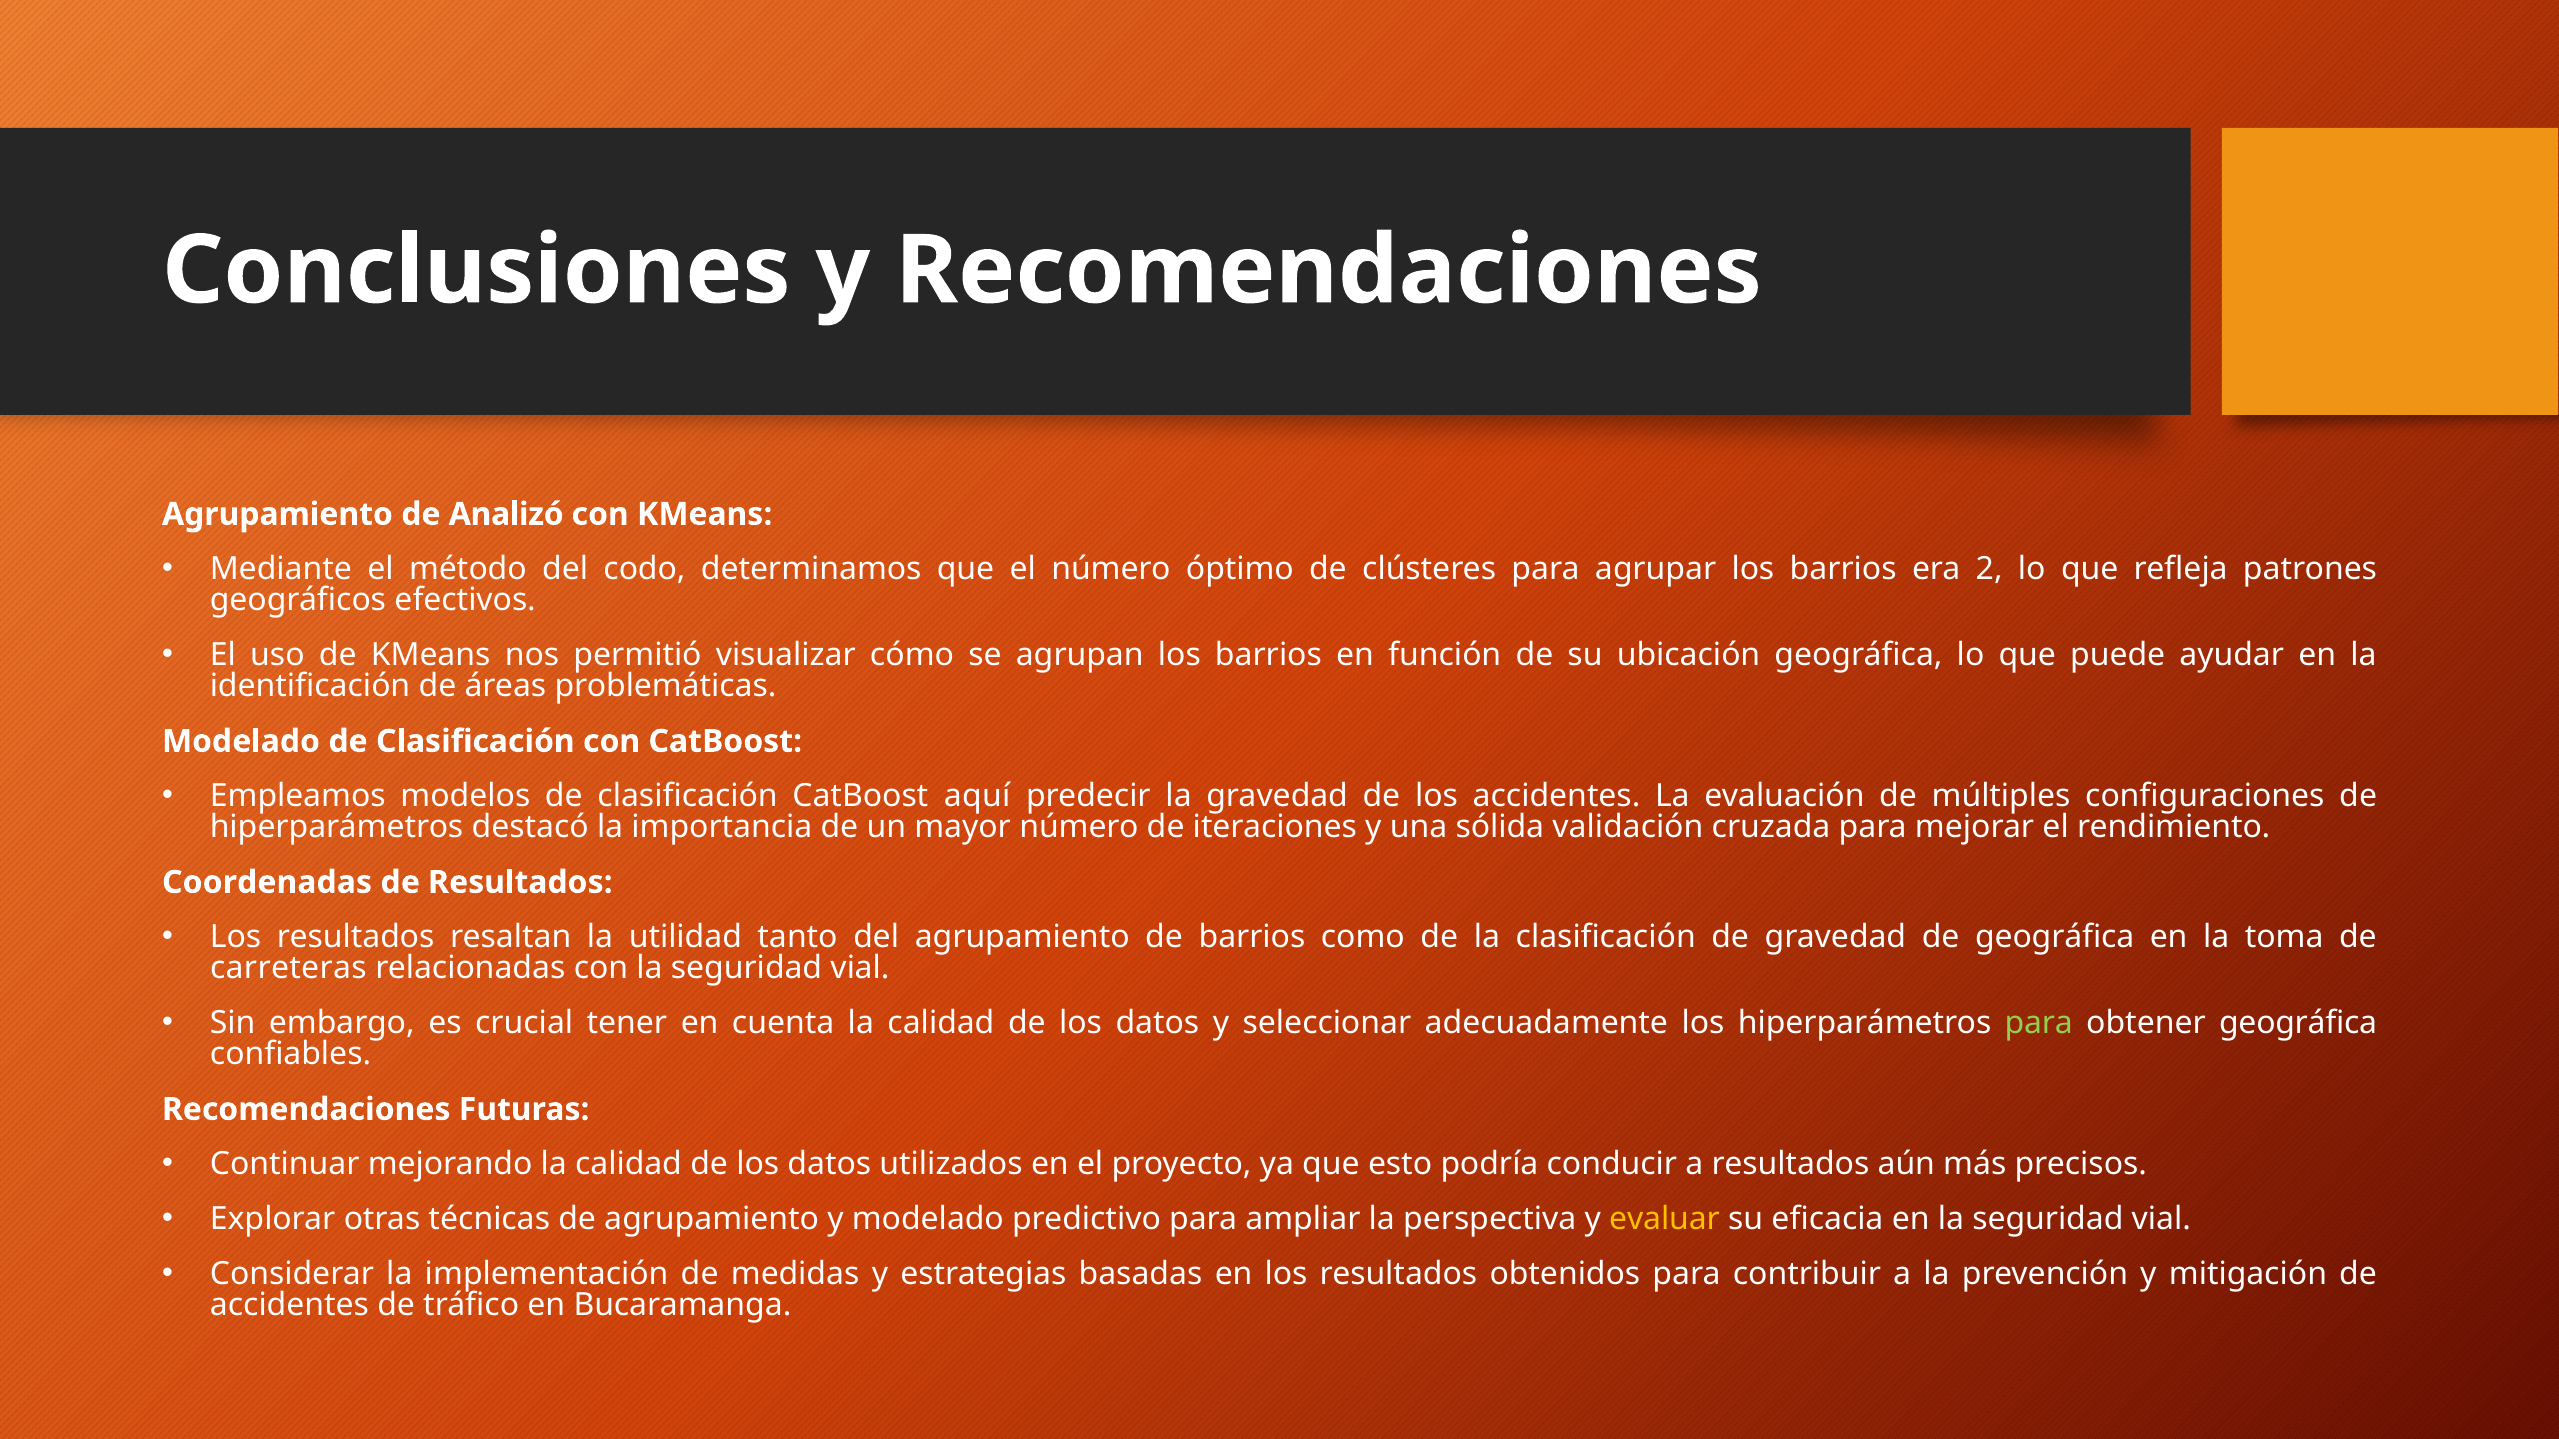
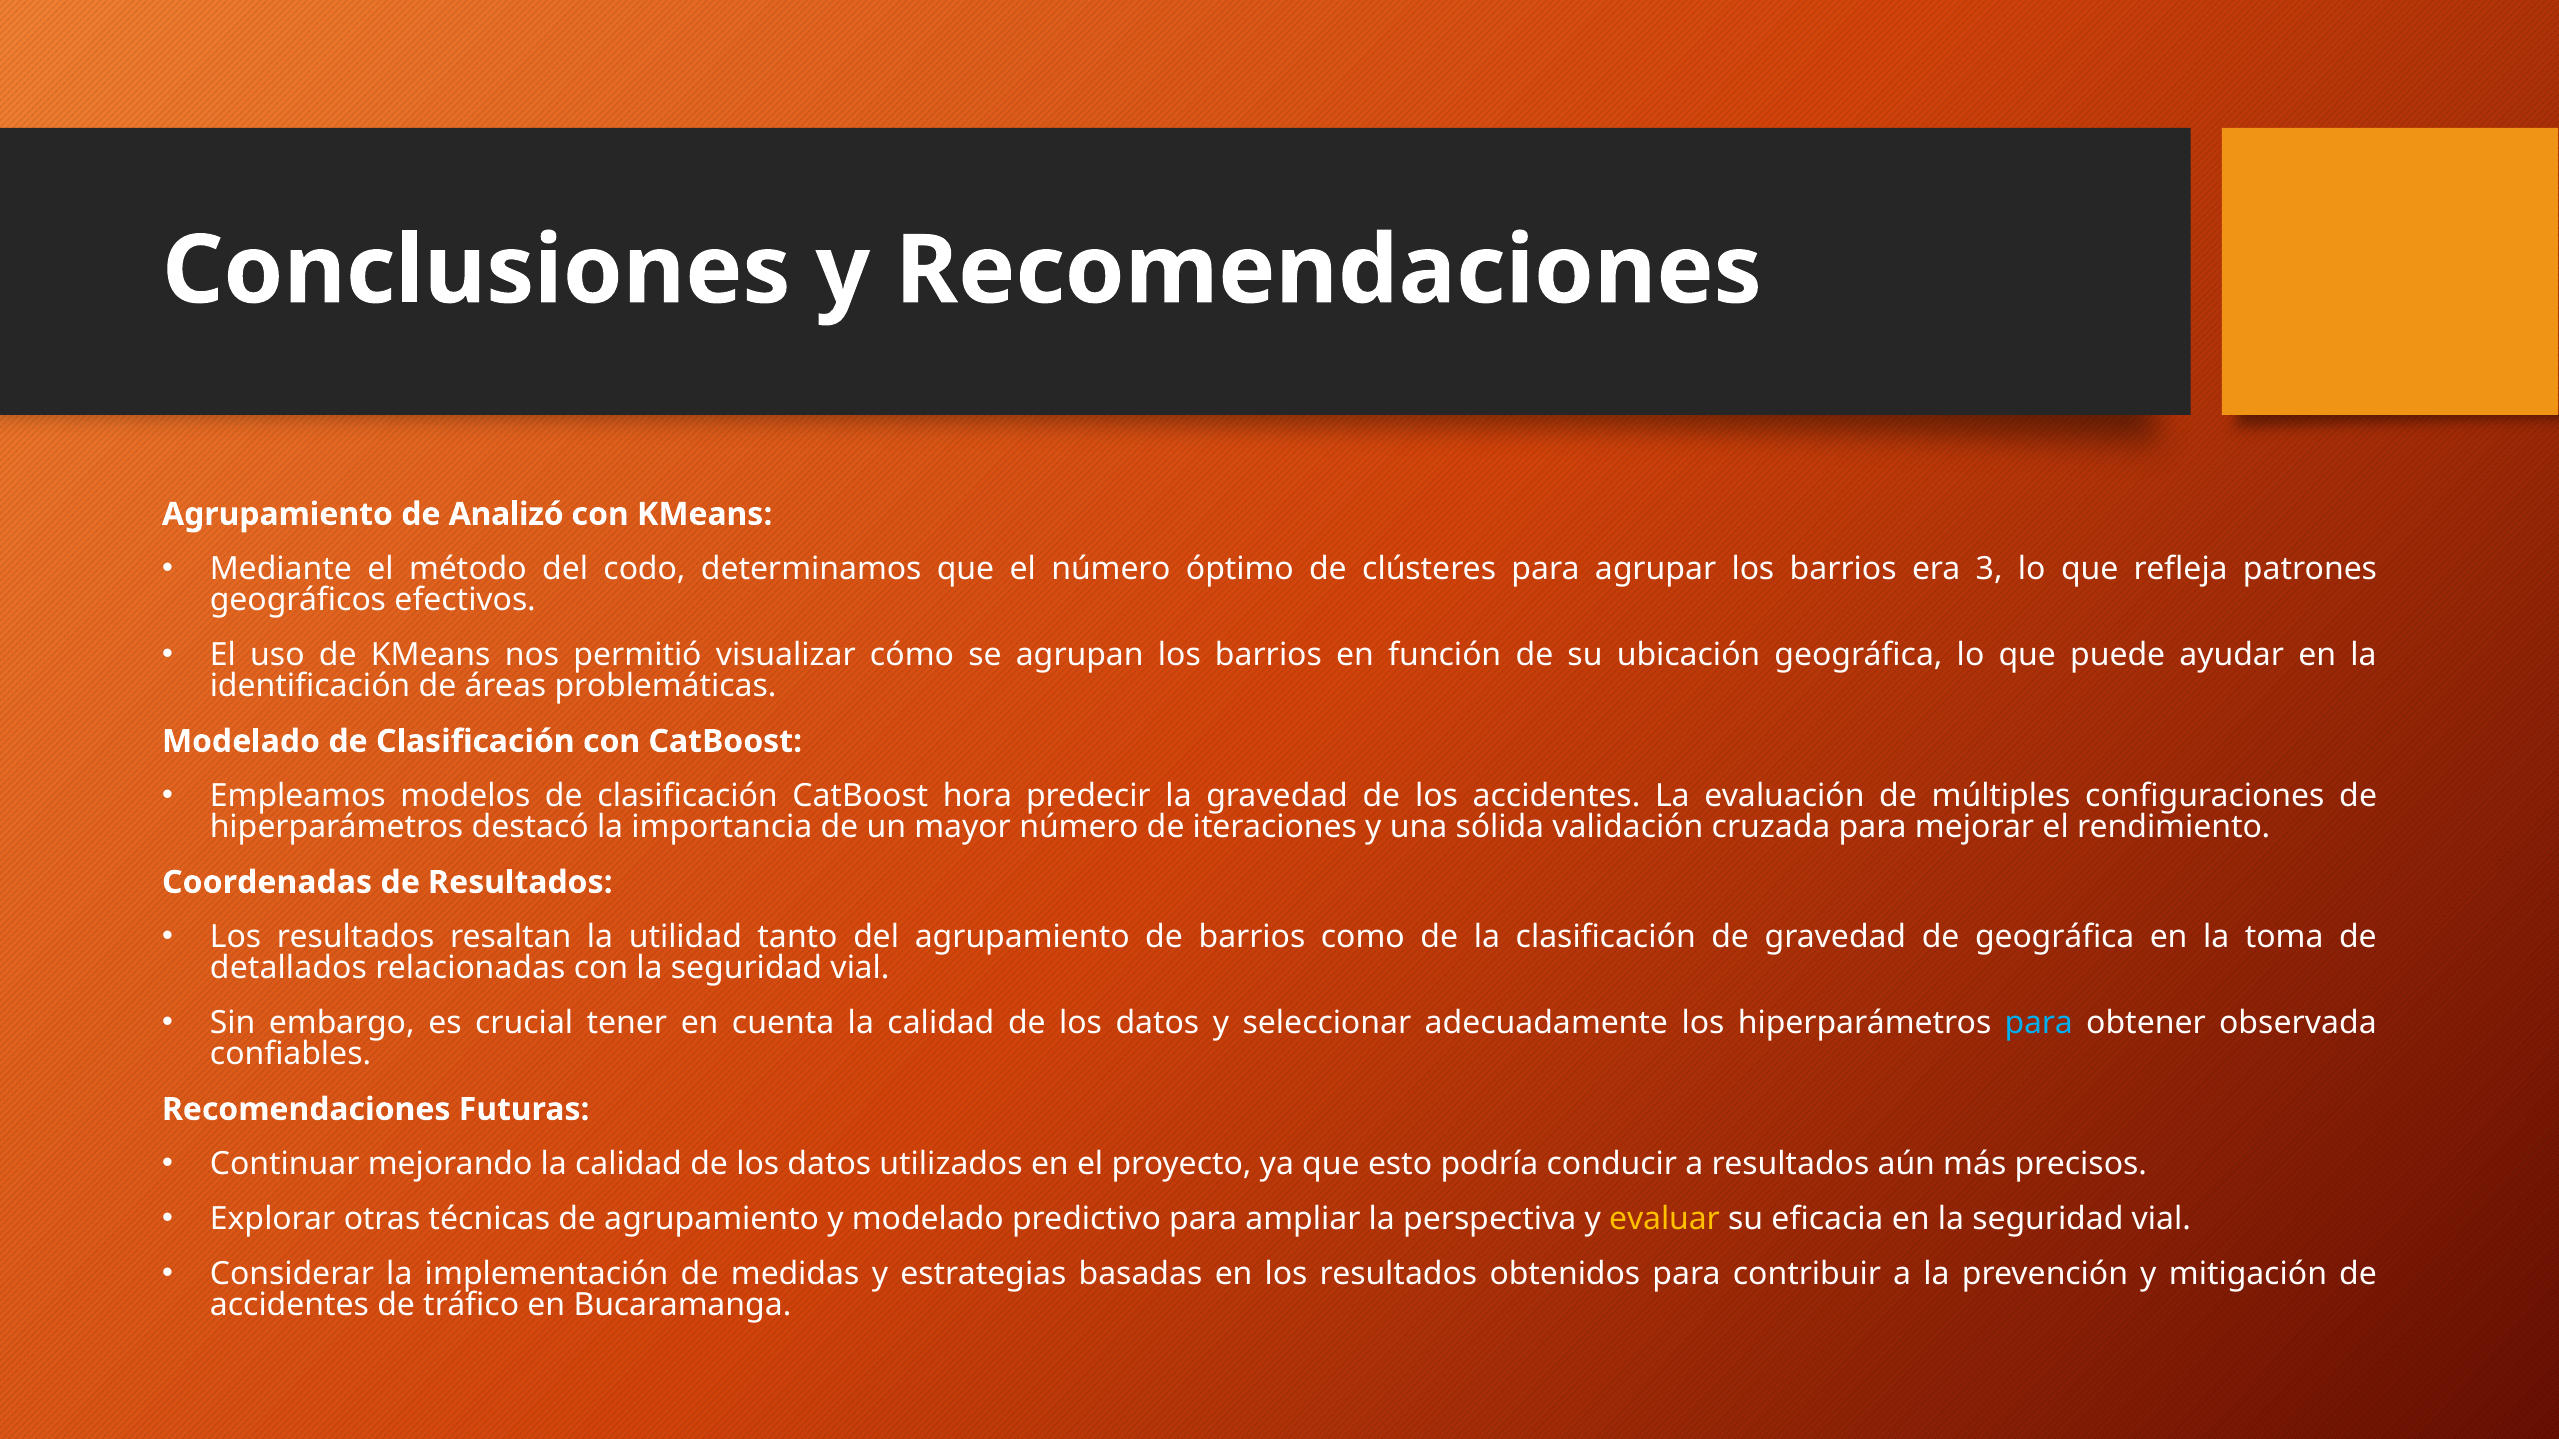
2: 2 -> 3 (1989, 569)
aquí: aquí -> hora (977, 797)
carreteras: carreteras -> detallados (288, 969)
para colour: light green -> light blue (2039, 1024)
obtener geográfica: geográfica -> observada (2298, 1024)
